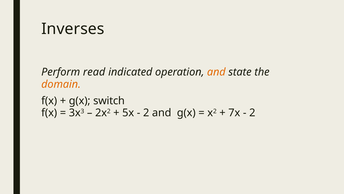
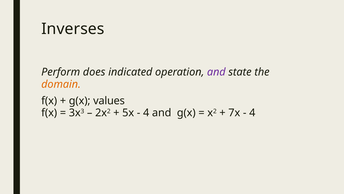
read: read -> does (94, 72)
and colour: orange -> purple (216, 72)
switch: switch -> values (109, 101)
2: 2 -> 4 (146, 113)
2: 2 -> 4 (252, 113)
